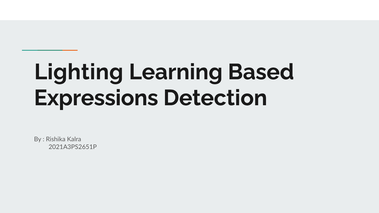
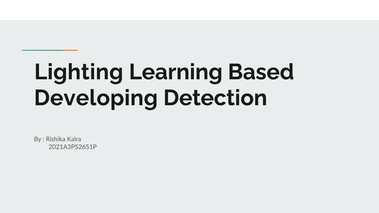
Expressions: Expressions -> Developing (96, 98)
